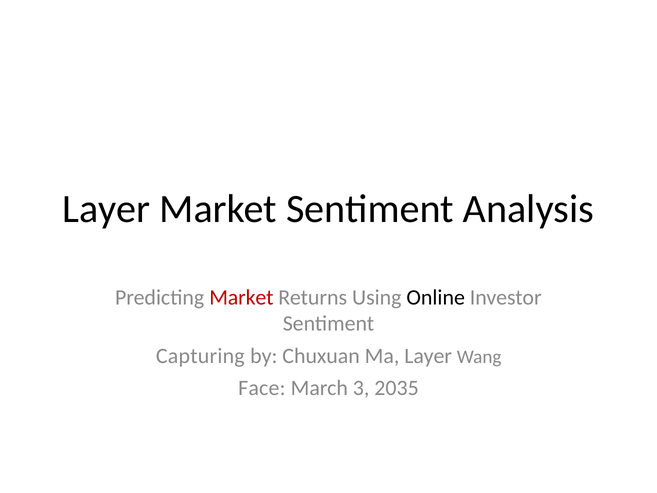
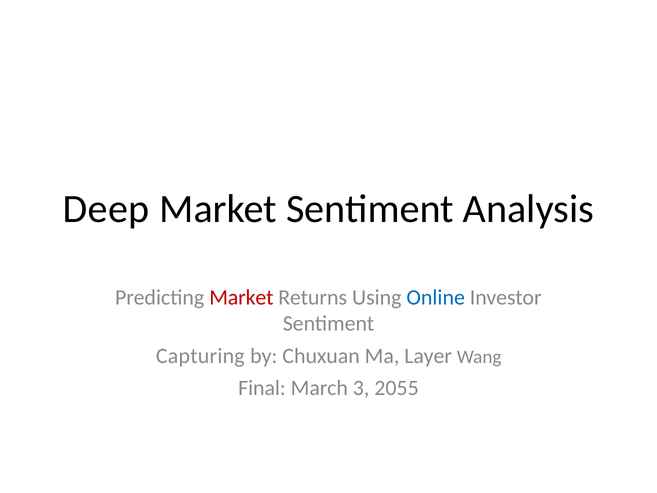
Layer: Layer -> Deep (106, 209)
Online colour: black -> blue (436, 297)
Face: Face -> Final (262, 388)
2035: 2035 -> 2055 (397, 388)
